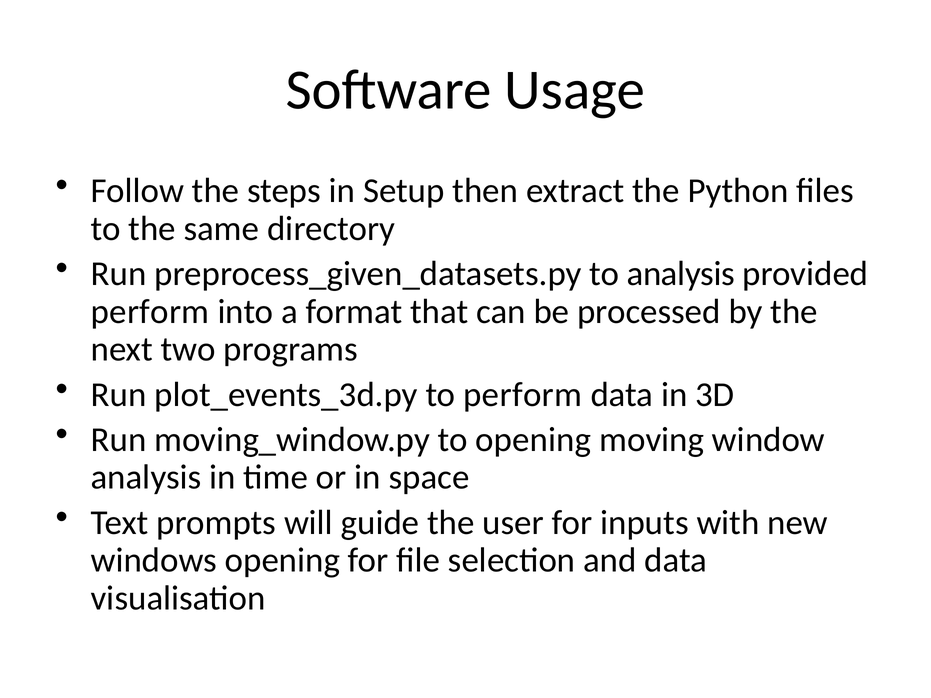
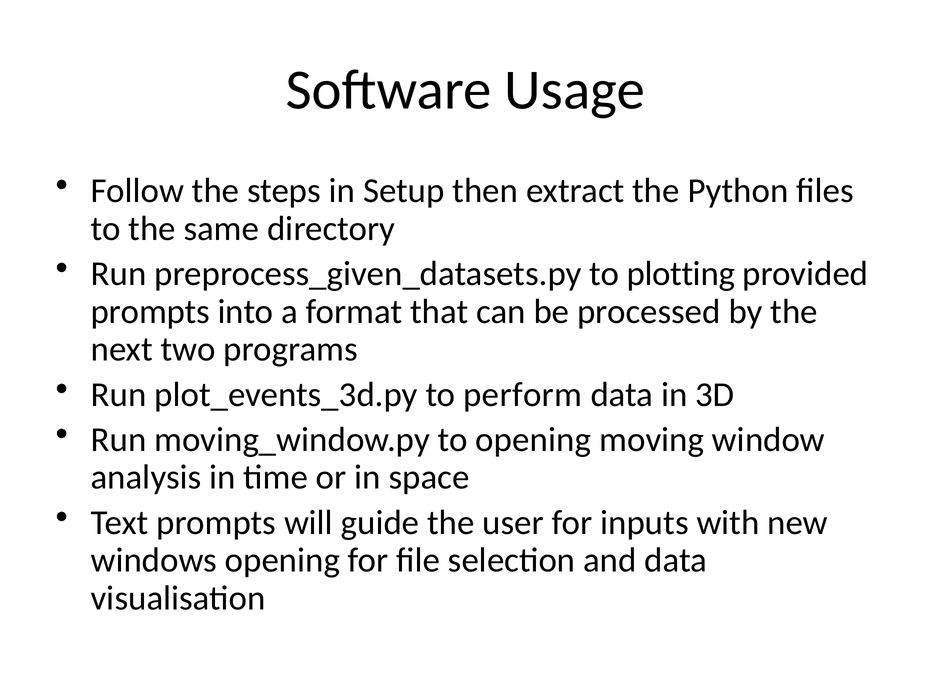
to analysis: analysis -> plotting (681, 274)
perform: perform -> prompts (150, 312)
